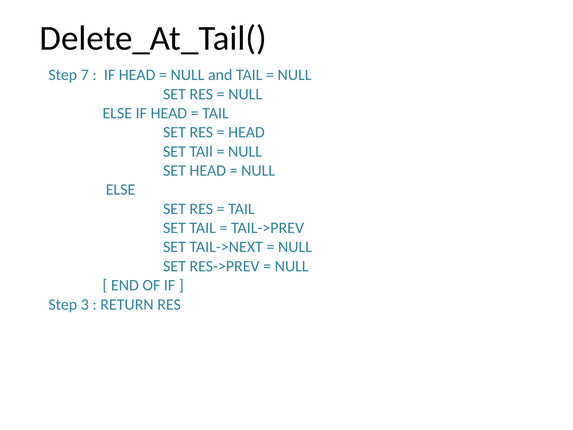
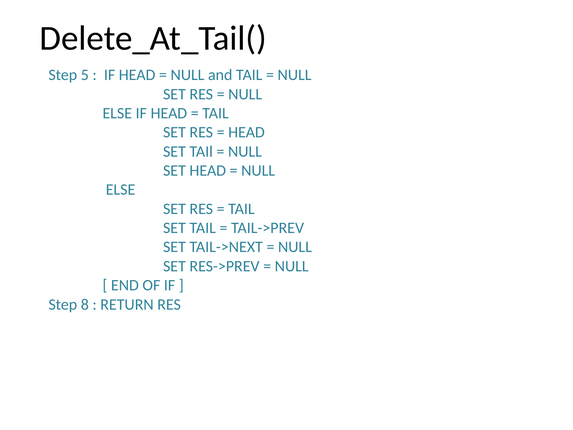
7: 7 -> 5 (85, 75)
3: 3 -> 8 (85, 304)
